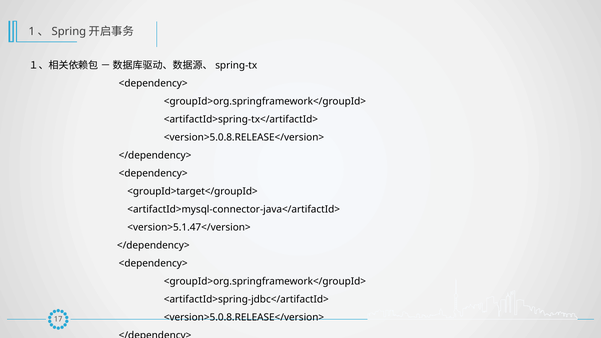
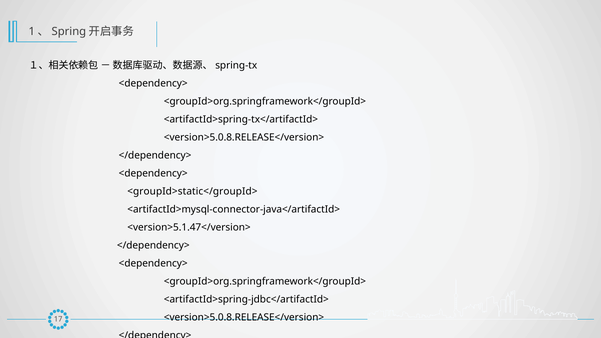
<groupId>target</groupId>: <groupId>target</groupId> -> <groupId>static</groupId> (192, 191)
